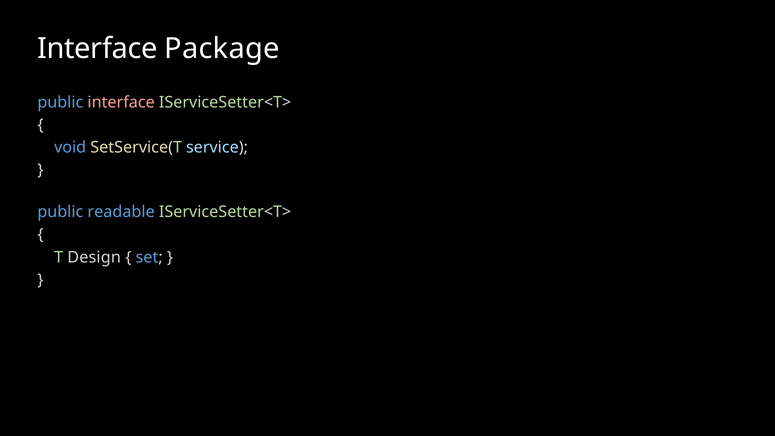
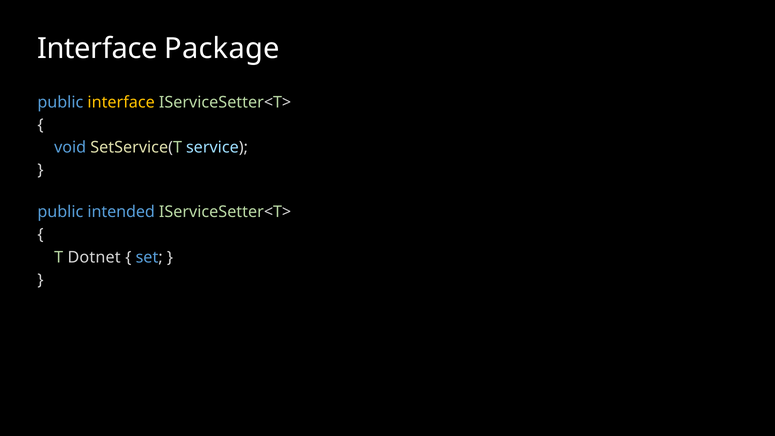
interface colour: pink -> yellow (121, 102)
readable: readable -> intended (121, 212)
Design: Design -> Dotnet (94, 257)
